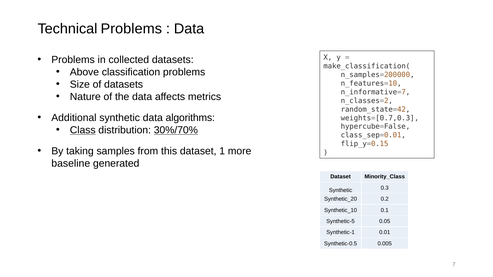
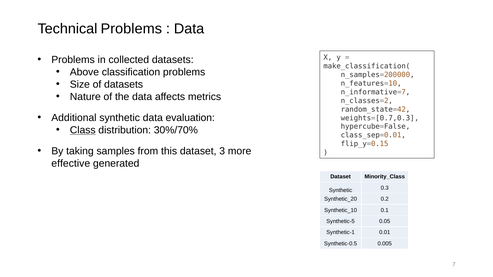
algorithms: algorithms -> evaluation (190, 118)
30%/70% underline: present -> none (176, 130)
1: 1 -> 3 (222, 151)
baseline: baseline -> effective (71, 164)
